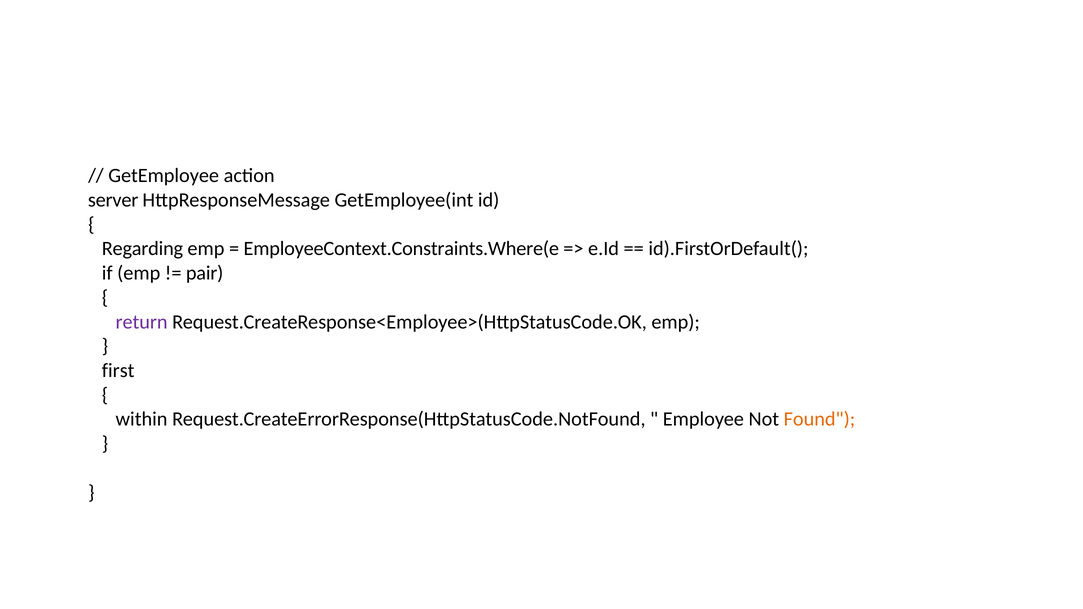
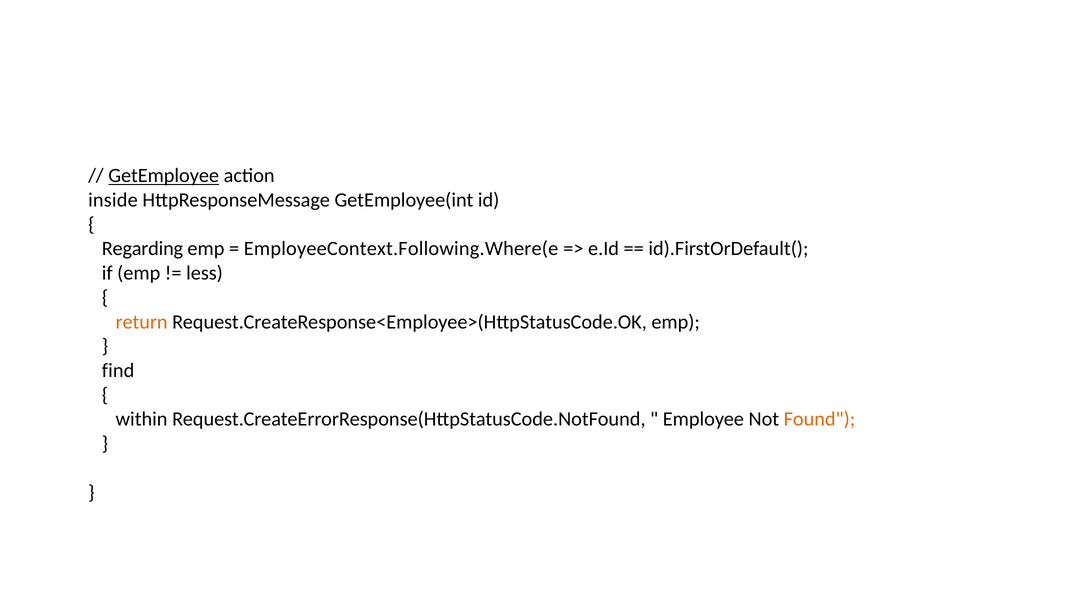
GetEmployee underline: none -> present (164, 176)
server: server -> inside (113, 200)
EmployeeContext.Constraints.Where(e: EmployeeContext.Constraints.Where(e -> EmployeeContext.Following.Where(e (401, 249)
pair: pair -> less (205, 273)
return colour: purple -> orange (142, 322)
first: first -> find (118, 371)
